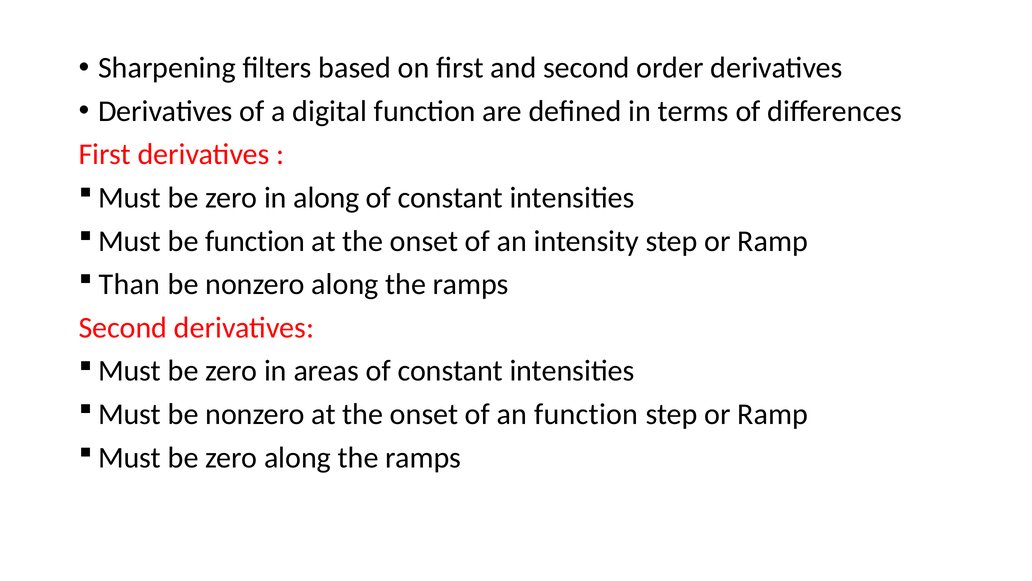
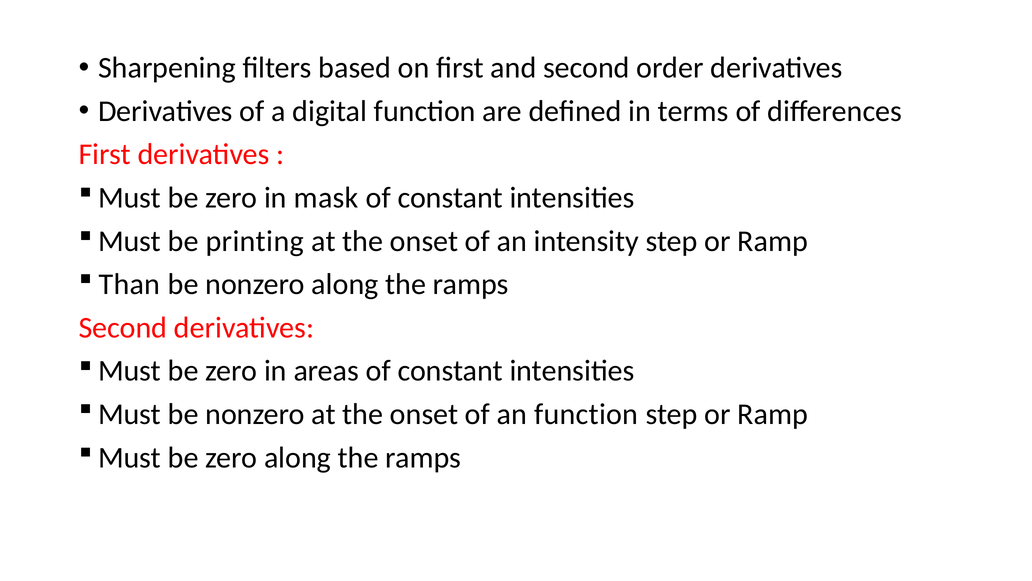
in along: along -> mask (326, 198)
be function: function -> printing (255, 241)
